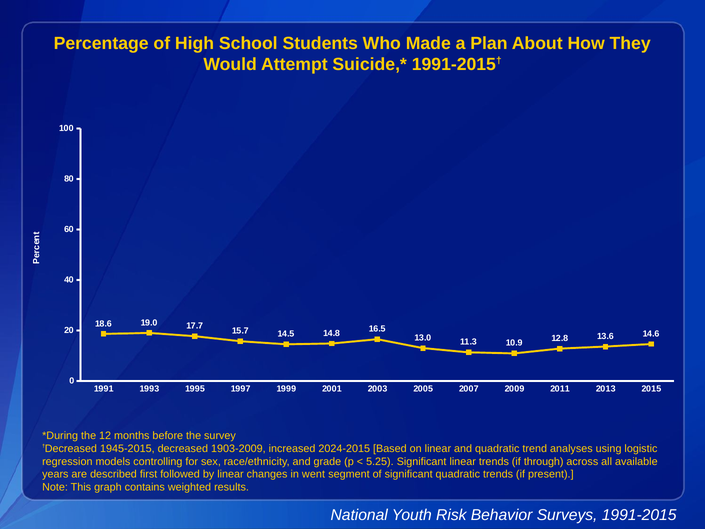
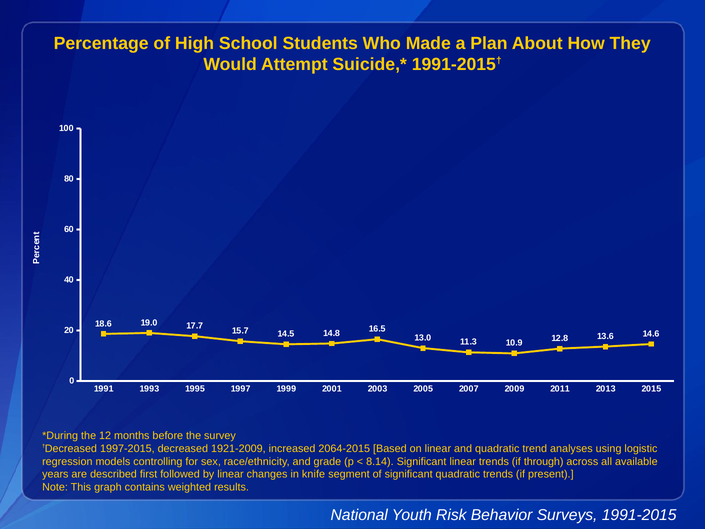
1945-2015: 1945-2015 -> 1997-2015 (127, 448)
1903-2009: 1903-2009 -> 1921-2009 (238, 448)
2024-2015: 2024-2015 -> 2064-2015 (344, 448)
5.25: 5.25 -> 8.14 (380, 461)
went: went -> knife (314, 474)
